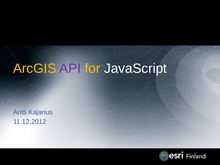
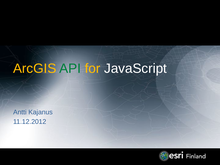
API colour: purple -> green (70, 69)
